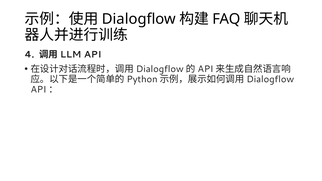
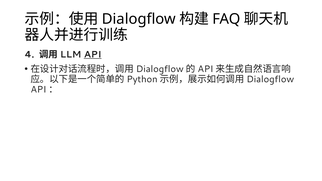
API underline: none -> present (93, 54)
